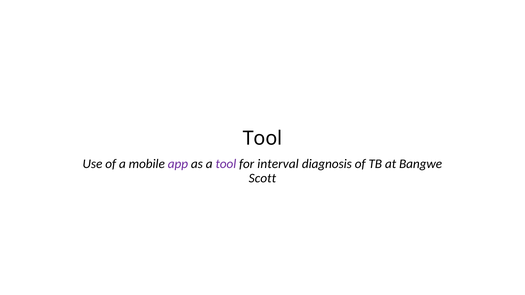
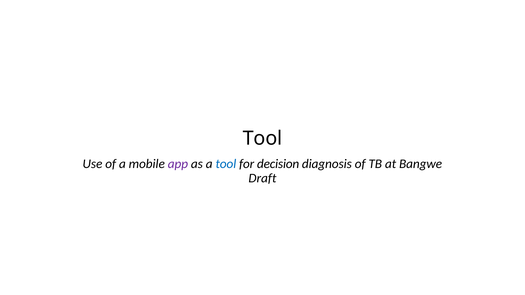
tool colour: purple -> blue (226, 164)
interval: interval -> decision (278, 164)
Scott: Scott -> Draft (262, 178)
